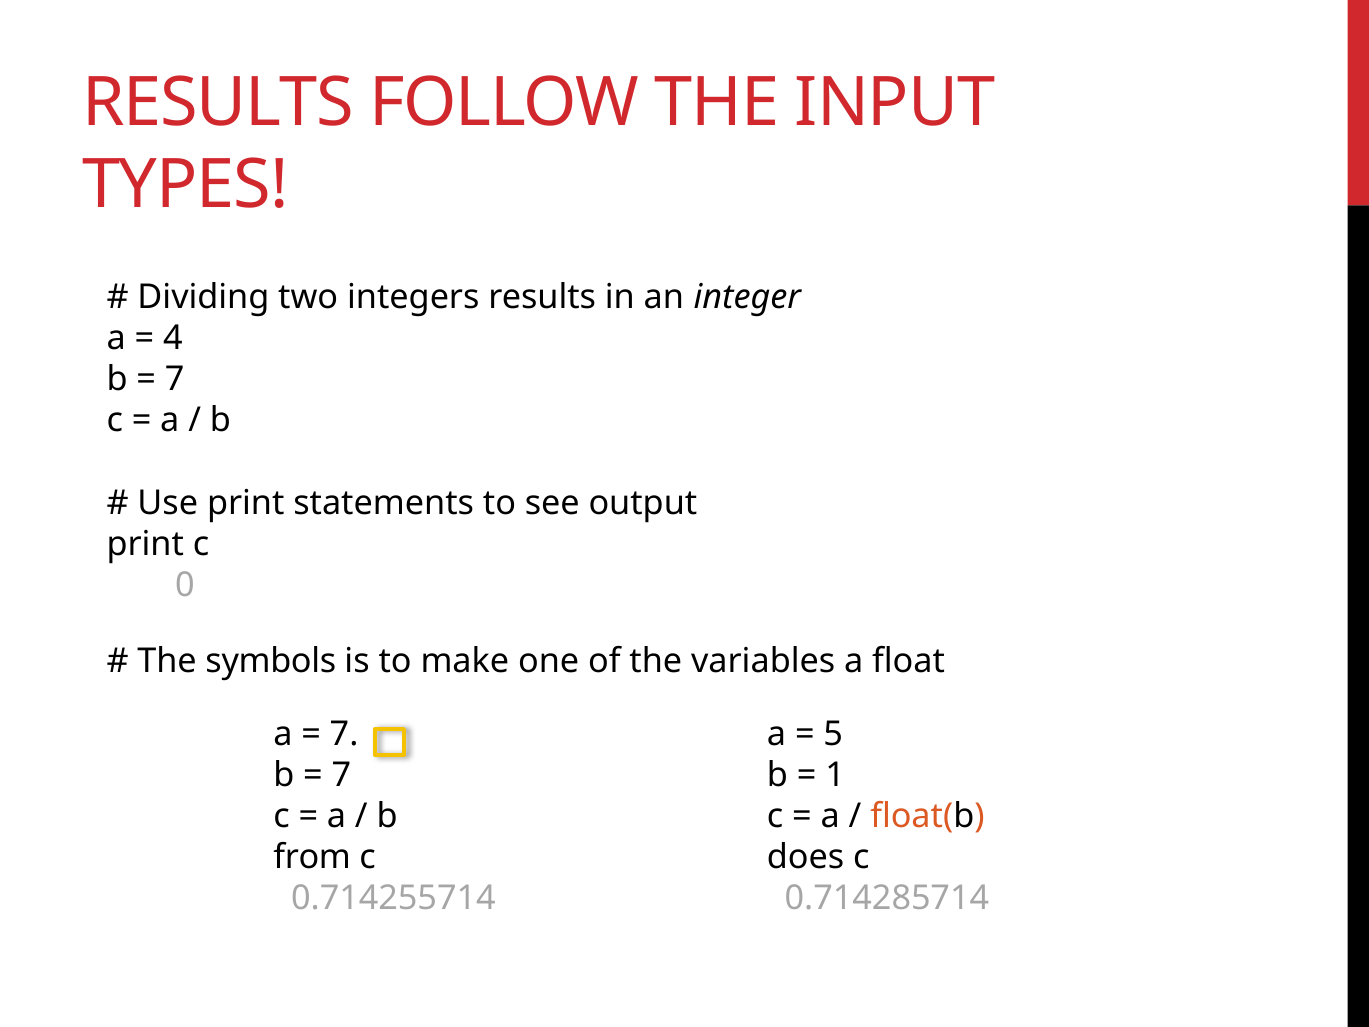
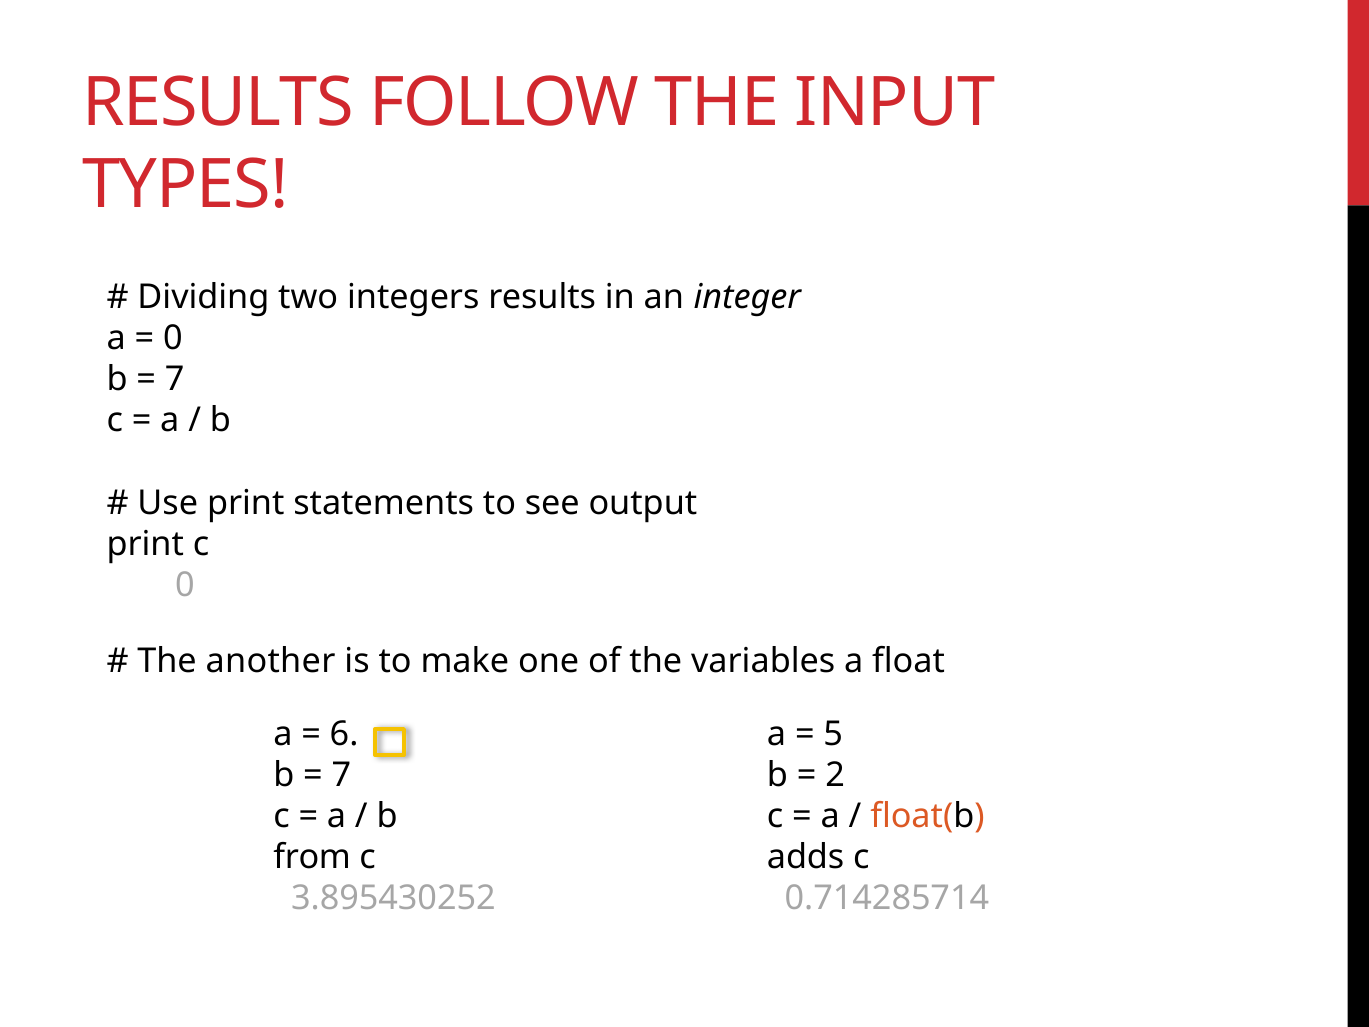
4: 4 -> 0 (173, 338)
symbols: symbols -> another (271, 661)
7: 7 -> 6 (344, 734)
1: 1 -> 2 (835, 775)
does: does -> adds (806, 857)
0.714255714: 0.714255714 -> 3.895430252 (393, 898)
